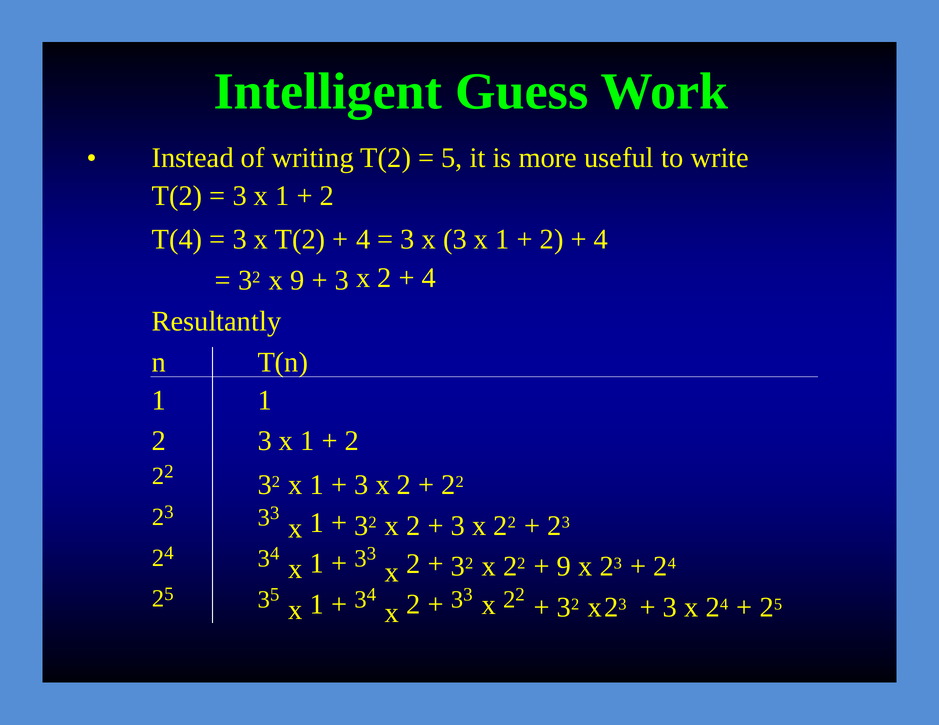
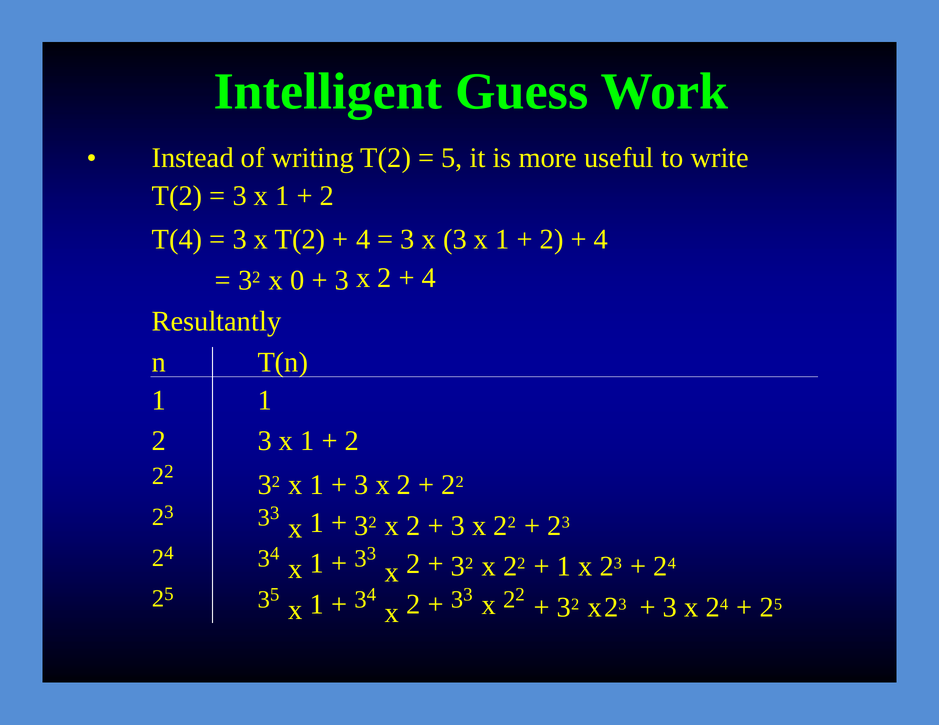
x 9: 9 -> 0 (297, 281)
9: 9 -> 1 (564, 567)
